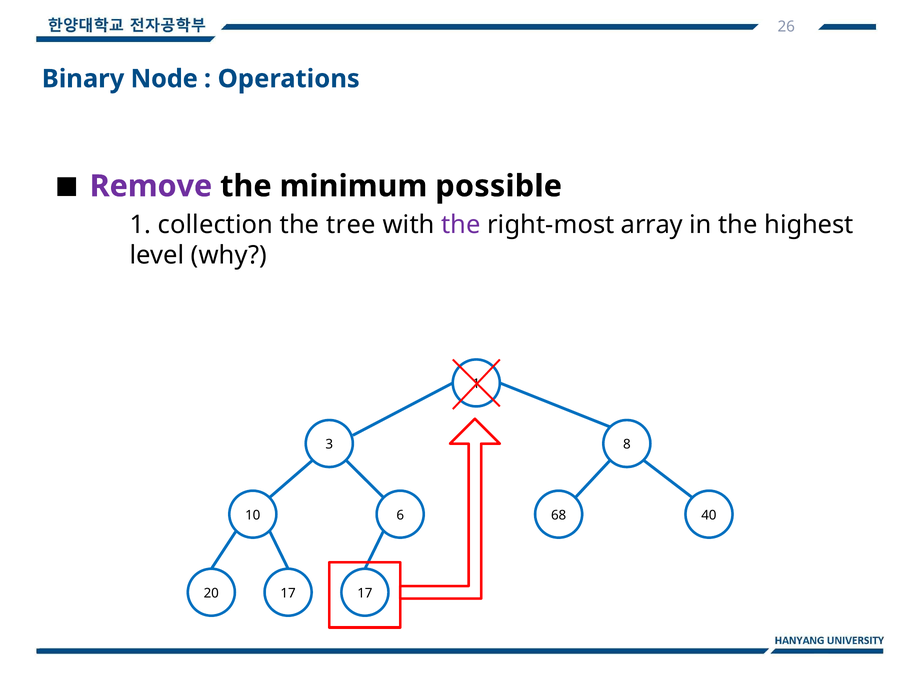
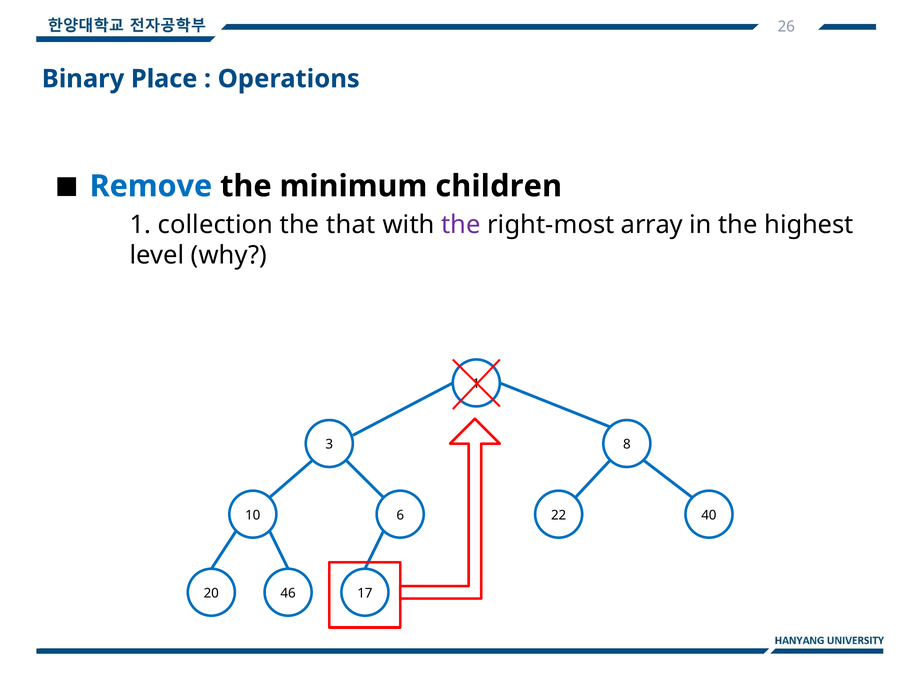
Node: Node -> Place (164, 79)
Remove colour: purple -> blue (151, 186)
possible: possible -> children (499, 186)
tree: tree -> that (351, 224)
68: 68 -> 22 (559, 515)
20 17: 17 -> 46 (288, 592)
